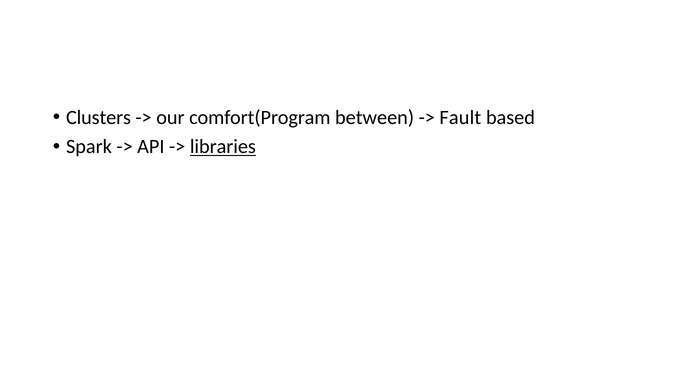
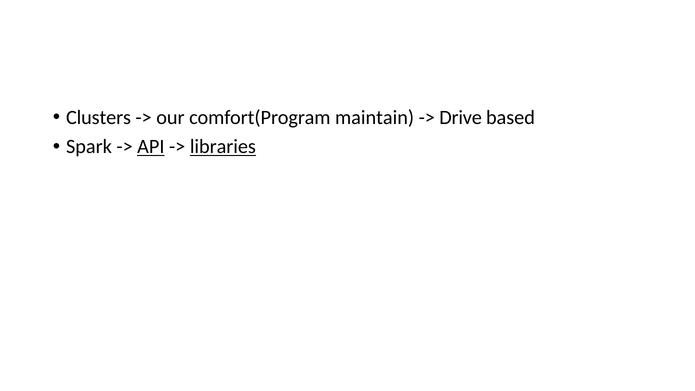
between: between -> maintain (375, 118)
Fault: Fault -> Drive (461, 118)
API underline: none -> present (151, 147)
